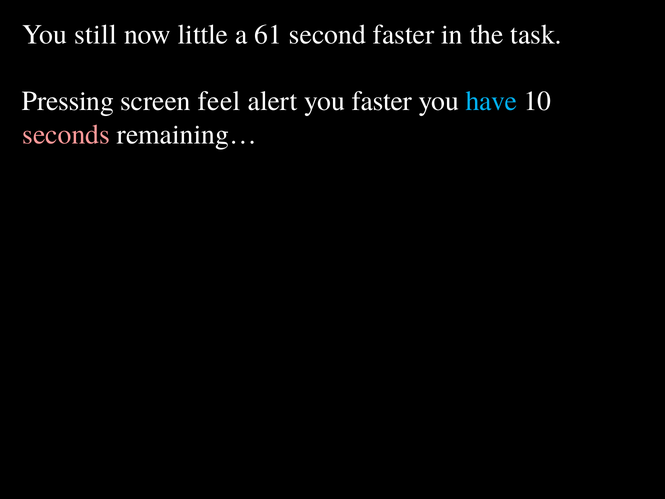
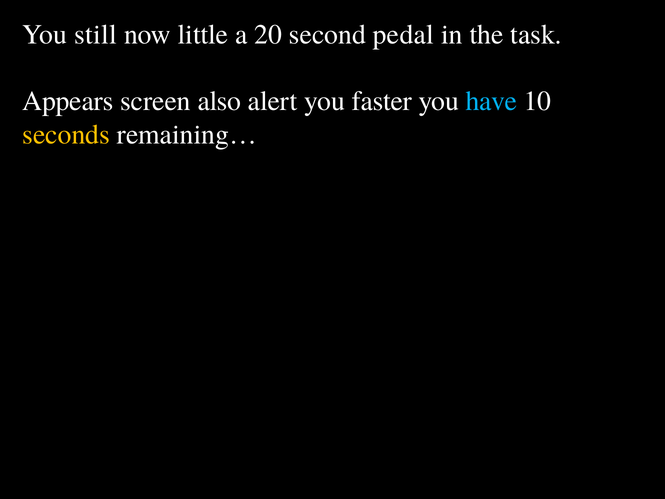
61: 61 -> 20 (268, 35)
second faster: faster -> pedal (403, 35)
Pressing: Pressing -> Appears (68, 101)
feel: feel -> also (219, 101)
seconds colour: pink -> yellow (66, 135)
